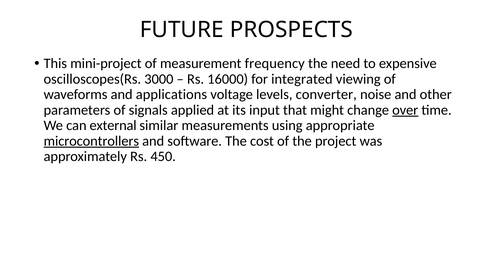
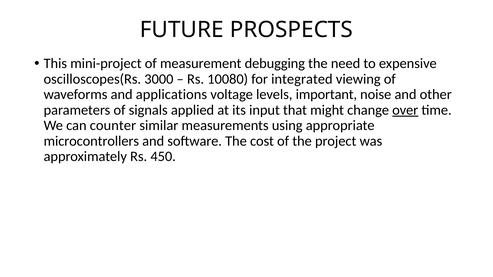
frequency: frequency -> debugging (275, 64)
16000: 16000 -> 10080 (228, 79)
converter: converter -> important (326, 95)
external: external -> counter (113, 126)
microcontrollers underline: present -> none (91, 141)
